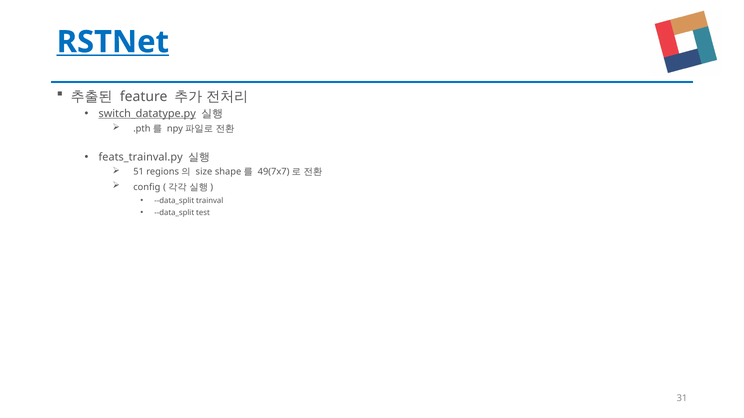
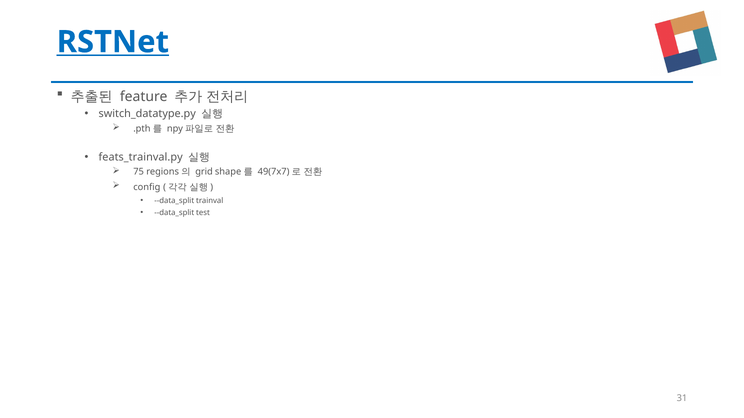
switch_datatype.py underline: present -> none (147, 114)
51: 51 -> 75 (139, 172)
size: size -> grid (204, 172)
